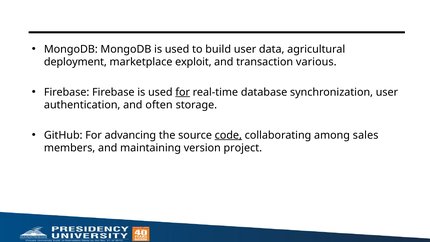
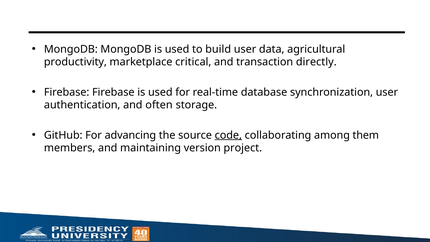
deployment: deployment -> productivity (75, 62)
exploit: exploit -> critical (193, 62)
various: various -> directly (316, 62)
for underline: present -> none (183, 92)
sales: sales -> them (366, 135)
